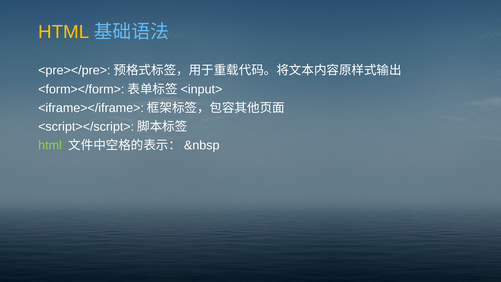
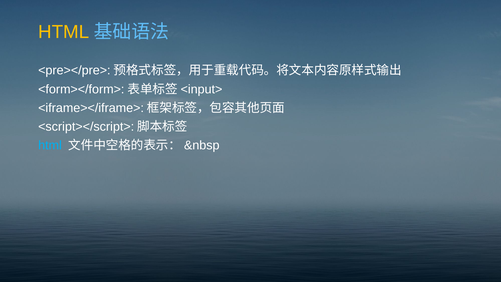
html colour: light green -> light blue (50, 145)
